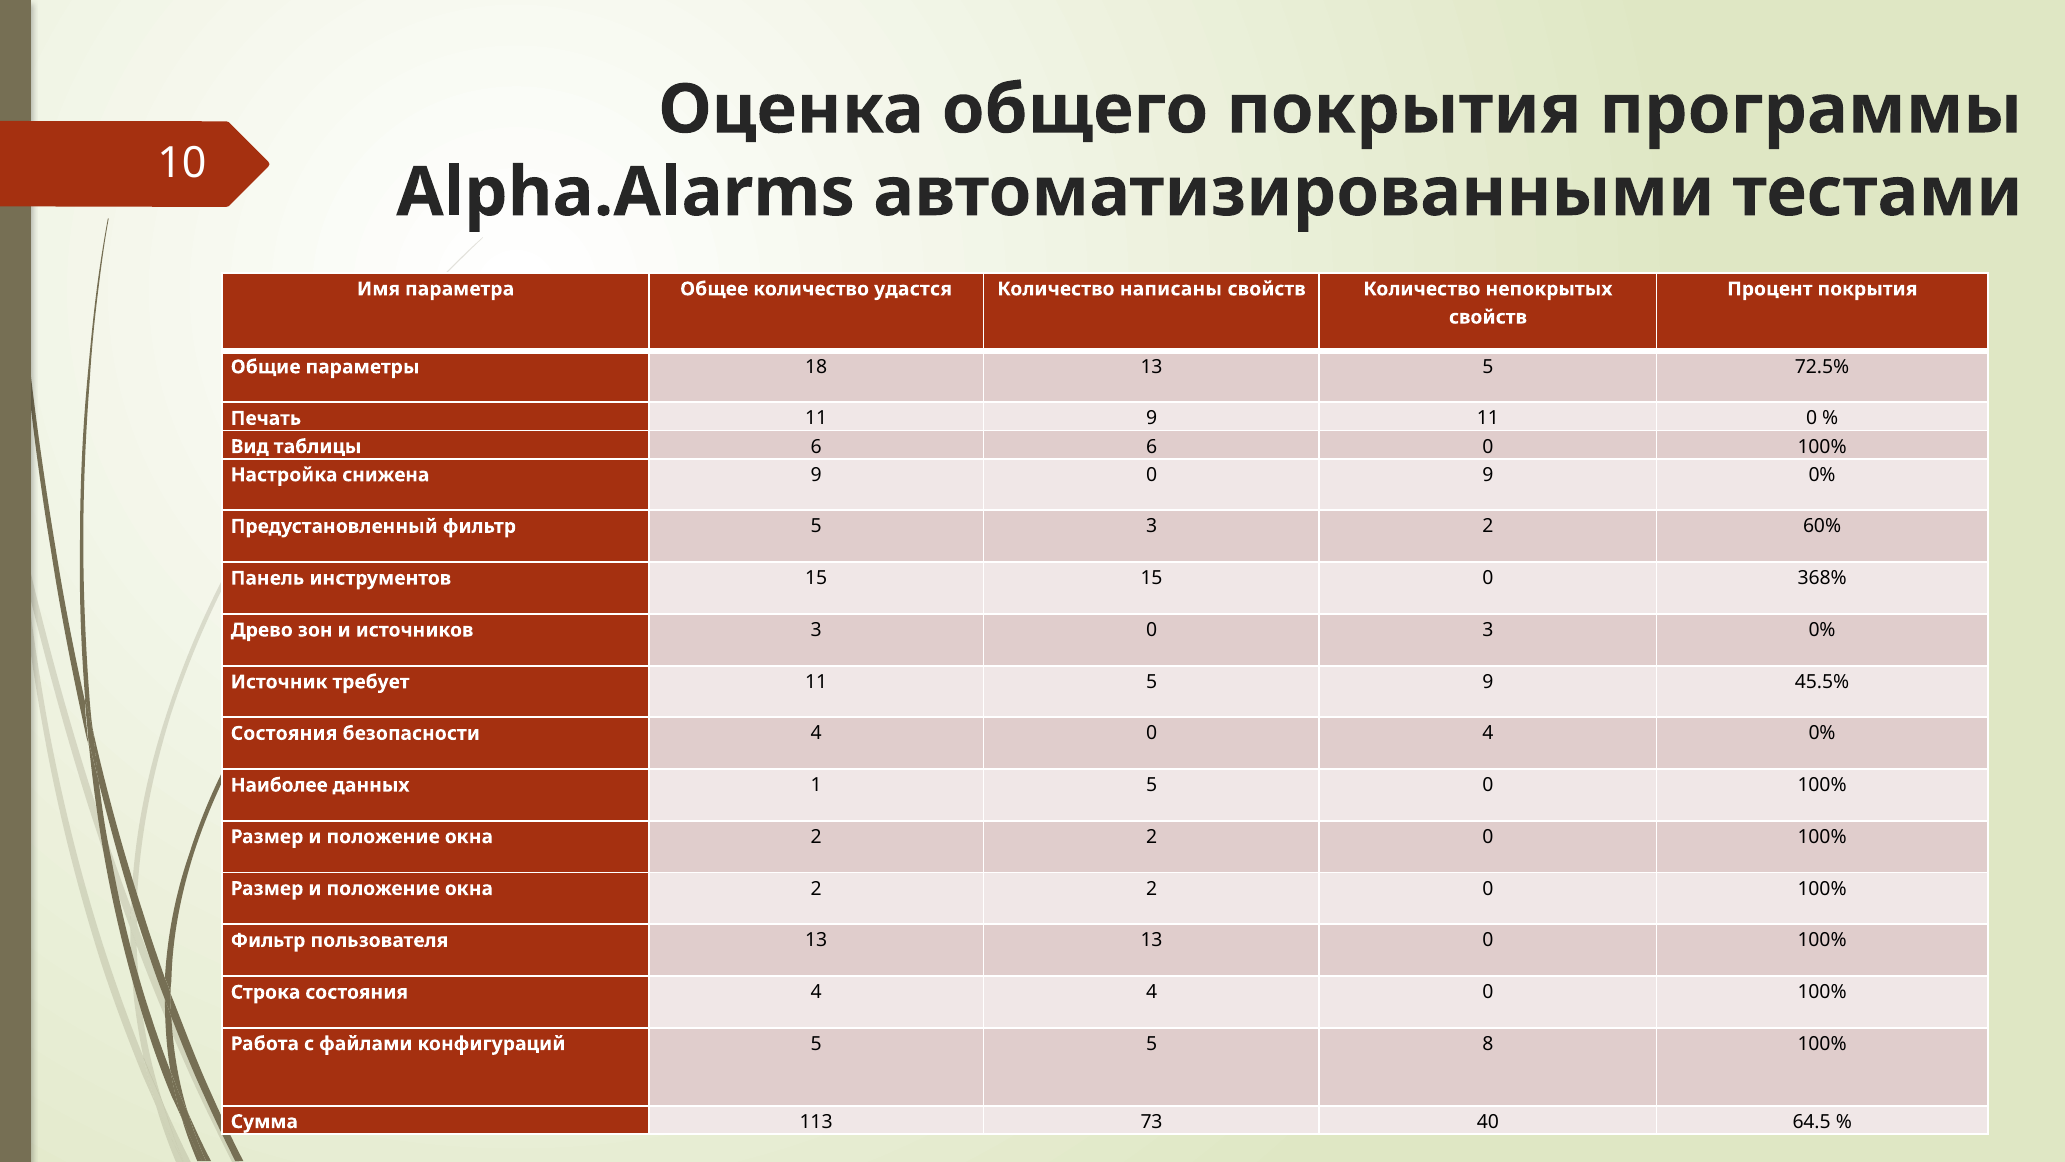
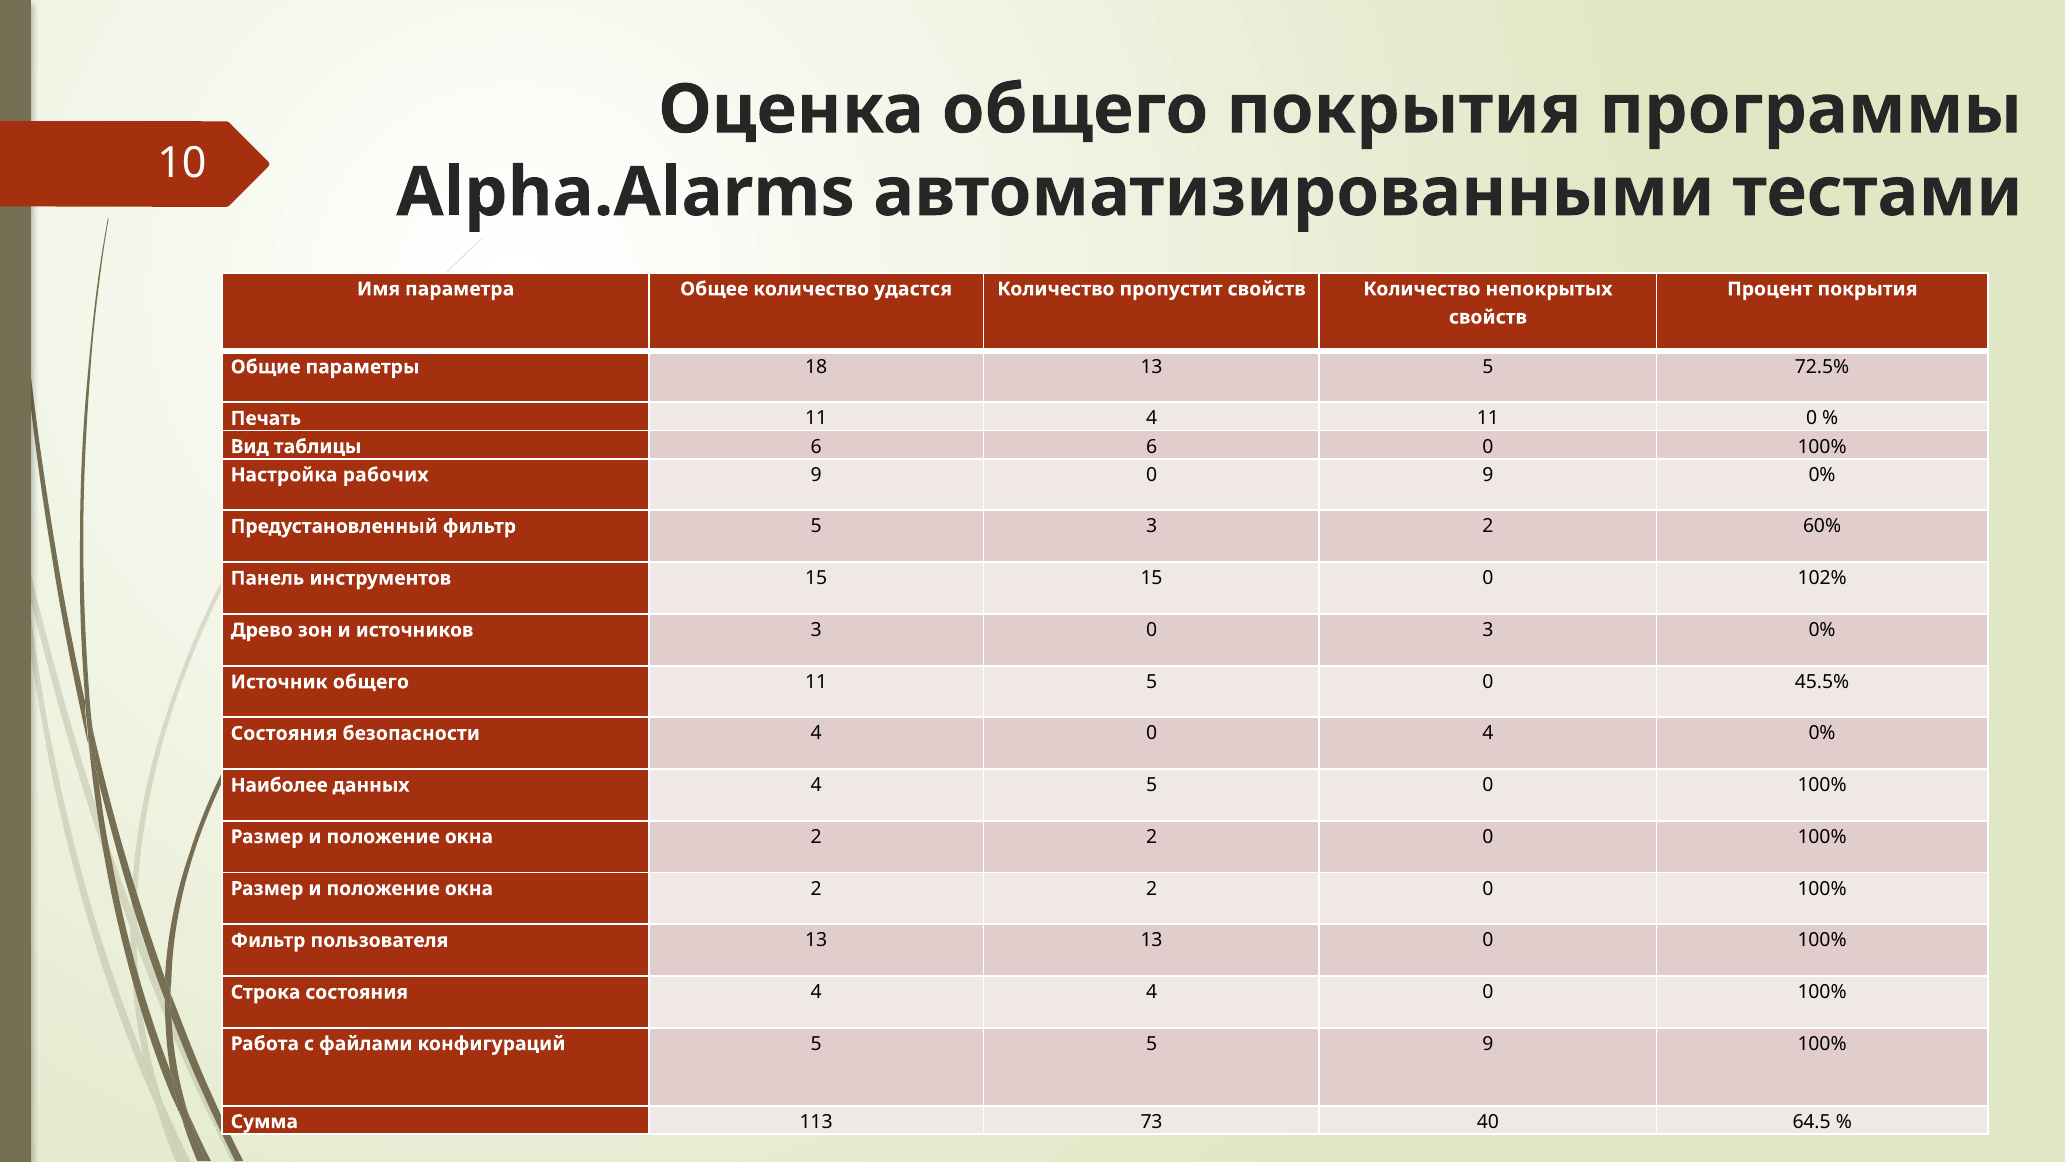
написаны: написаны -> пропустит (1171, 289)
11 9: 9 -> 4 (1152, 418)
снижена: снижена -> рабочих (386, 475)
368%: 368% -> 102% (1822, 578)
Источник требует: требует -> общего (371, 682)
11 5 9: 9 -> 0 (1488, 682)
данных 1: 1 -> 4 (816, 785)
5 8: 8 -> 9 (1488, 1043)
